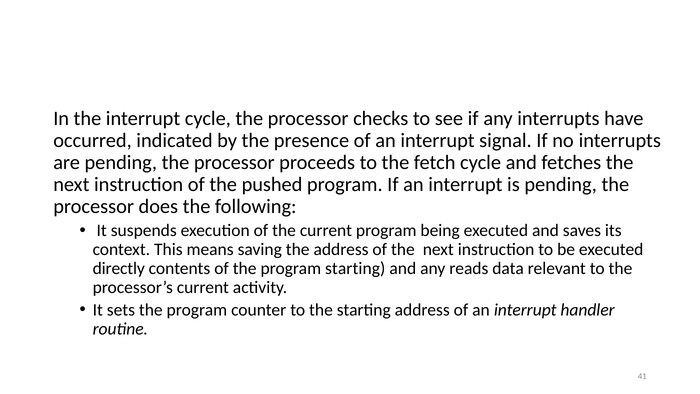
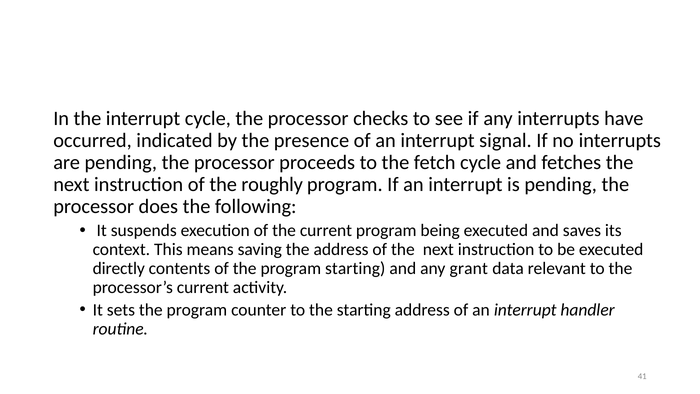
pushed: pushed -> roughly (272, 184)
reads: reads -> grant (469, 268)
